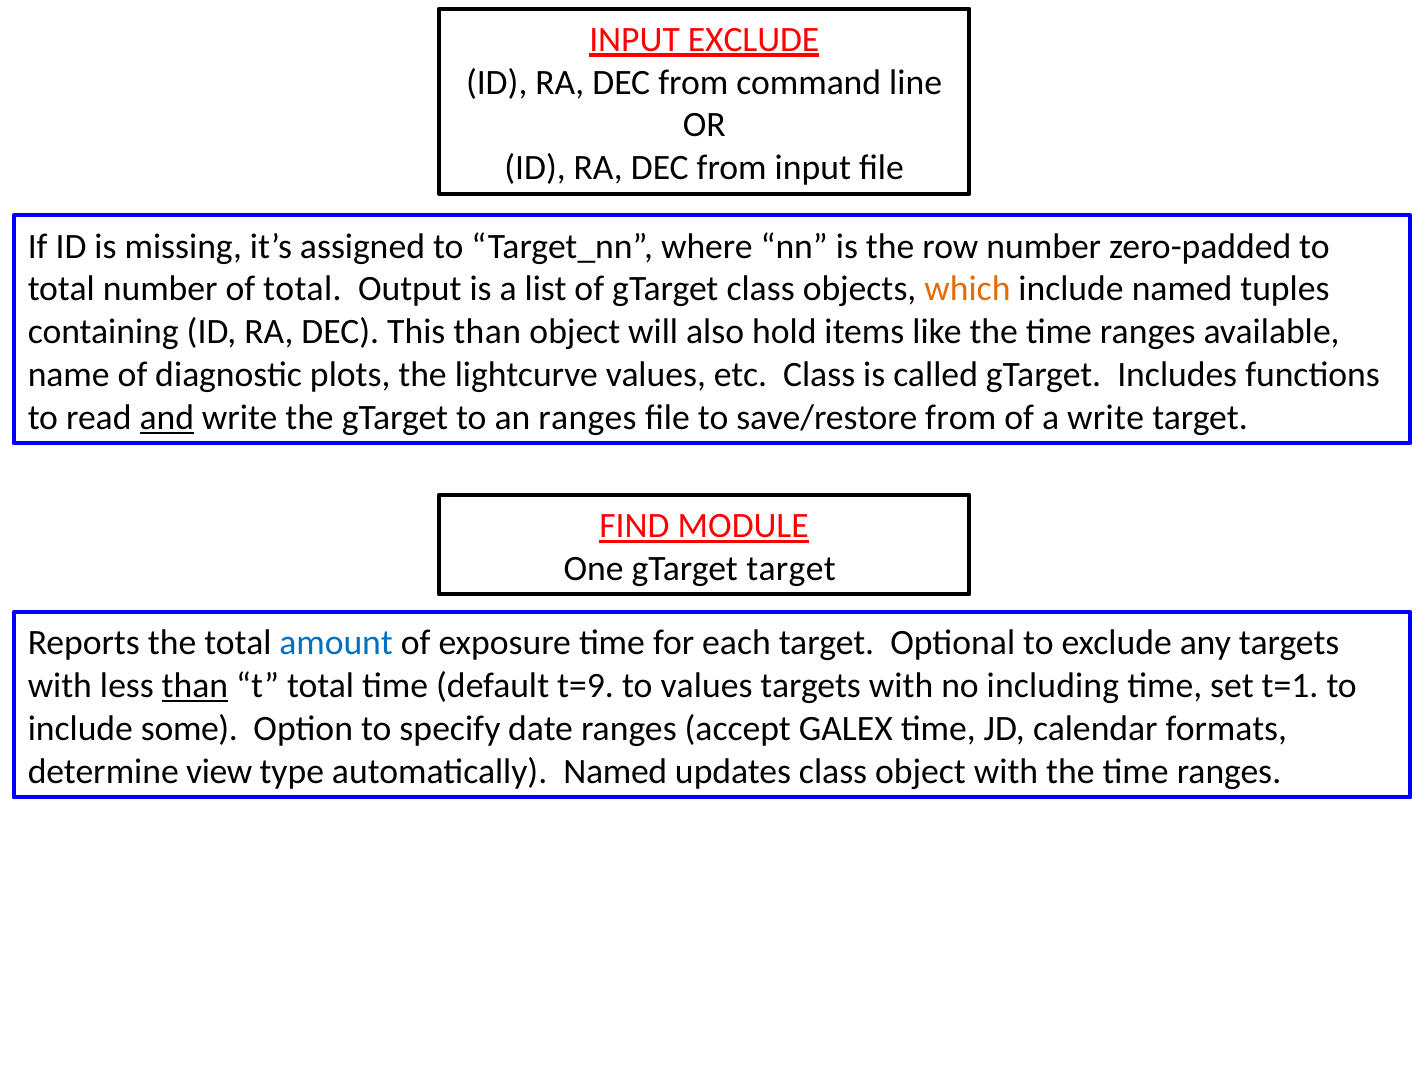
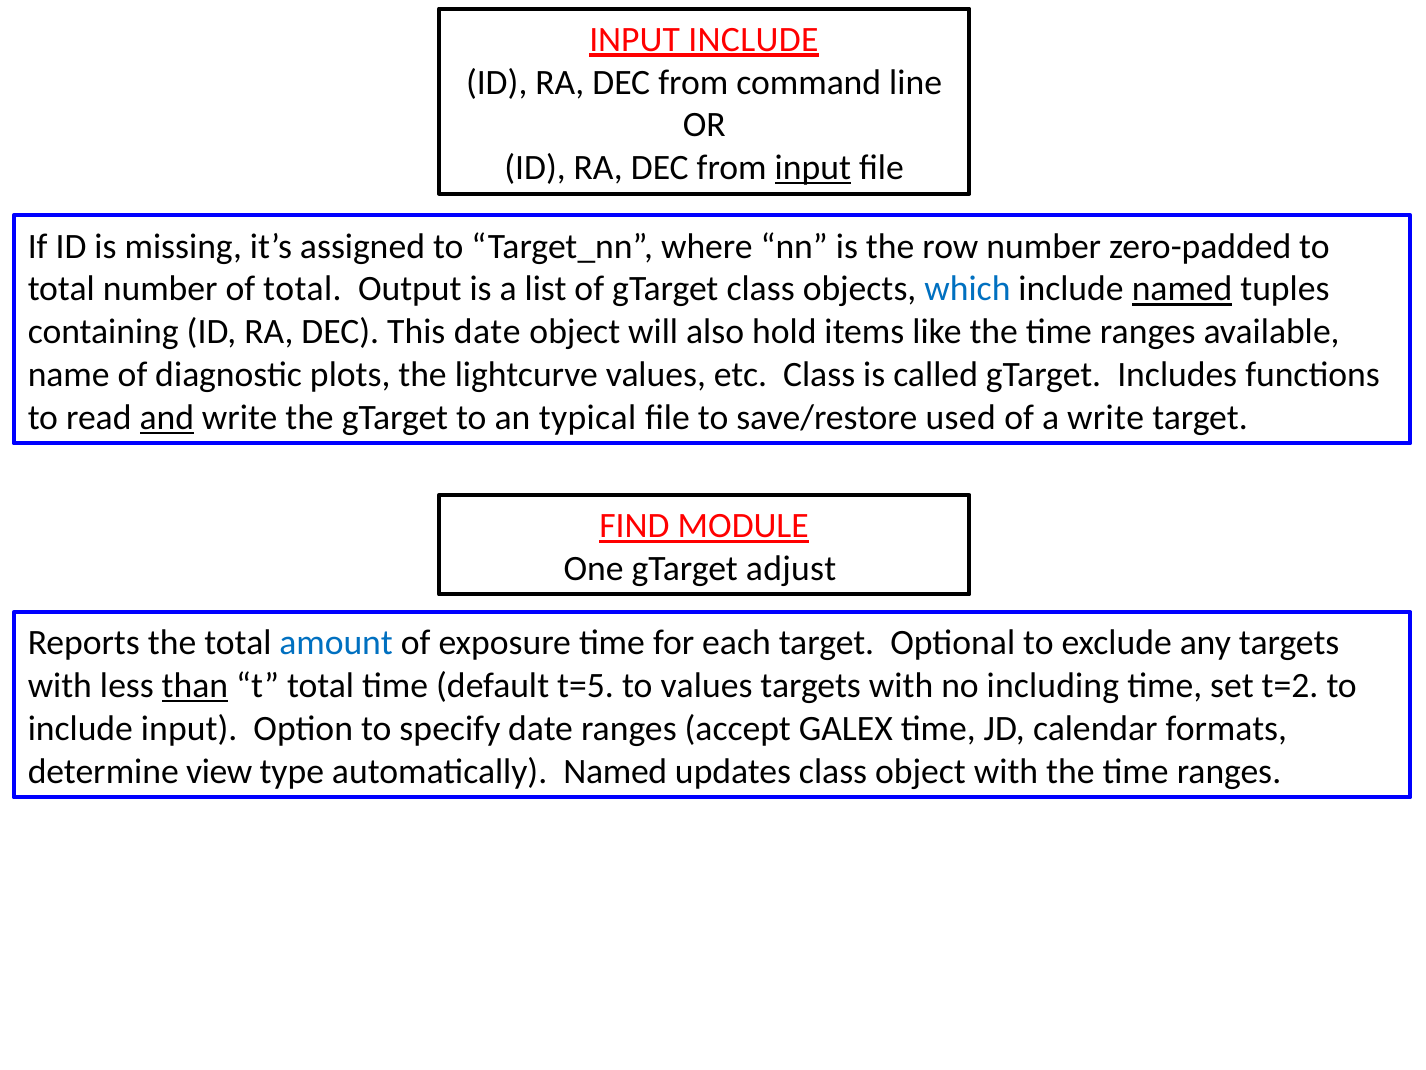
INPUT EXCLUDE: EXCLUDE -> INCLUDE (753, 39)
input underline: none -> present (813, 168)
which colour: orange -> blue (967, 289)
named underline: none -> present (1182, 289)
This than: than -> date (487, 332)
an ranges: ranges -> typical (588, 417)
save/restore from: from -> used (961, 417)
gTarget target: target -> adjust (791, 568)
t=9: t=9 -> t=5 (586, 686)
t=1: t=1 -> t=2 (1290, 686)
include some: some -> input (189, 728)
